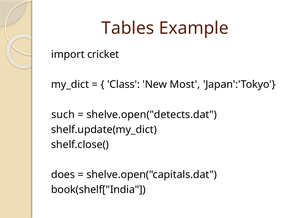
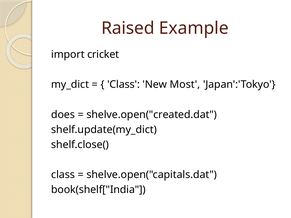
Tables: Tables -> Raised (128, 28)
such: such -> does (63, 115)
shelve.open("detects.dat: shelve.open("detects.dat -> shelve.open("created.dat (152, 115)
does: does -> class (63, 175)
